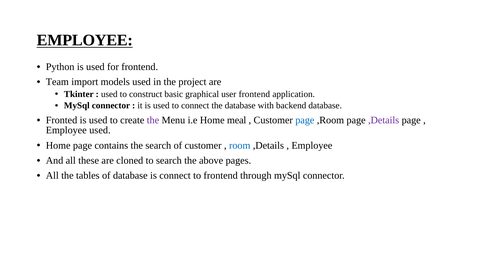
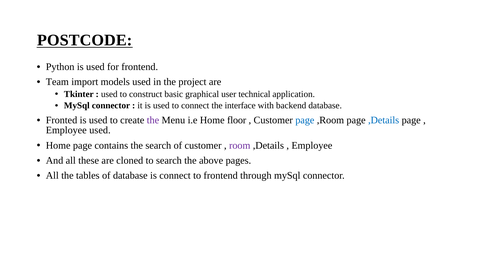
EMPLOYEE: EMPLOYEE -> POSTCODE (85, 40)
user frontend: frontend -> technical (254, 94)
the database: database -> interface (240, 105)
meal: meal -> floor (237, 120)
,Details colour: purple -> blue (384, 120)
room colour: blue -> purple (240, 145)
